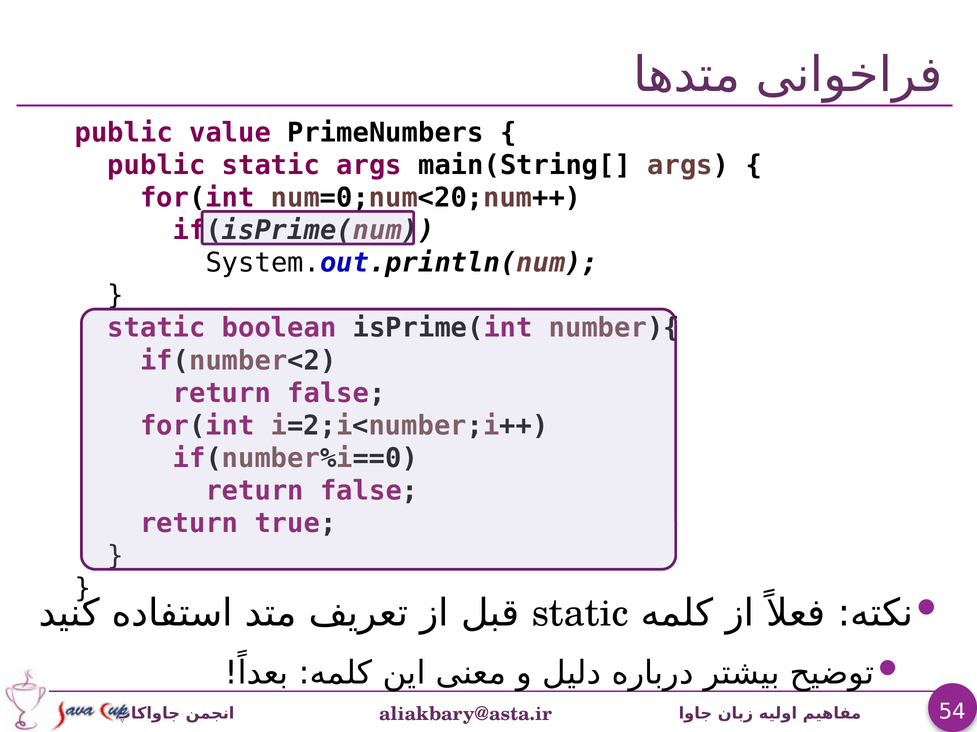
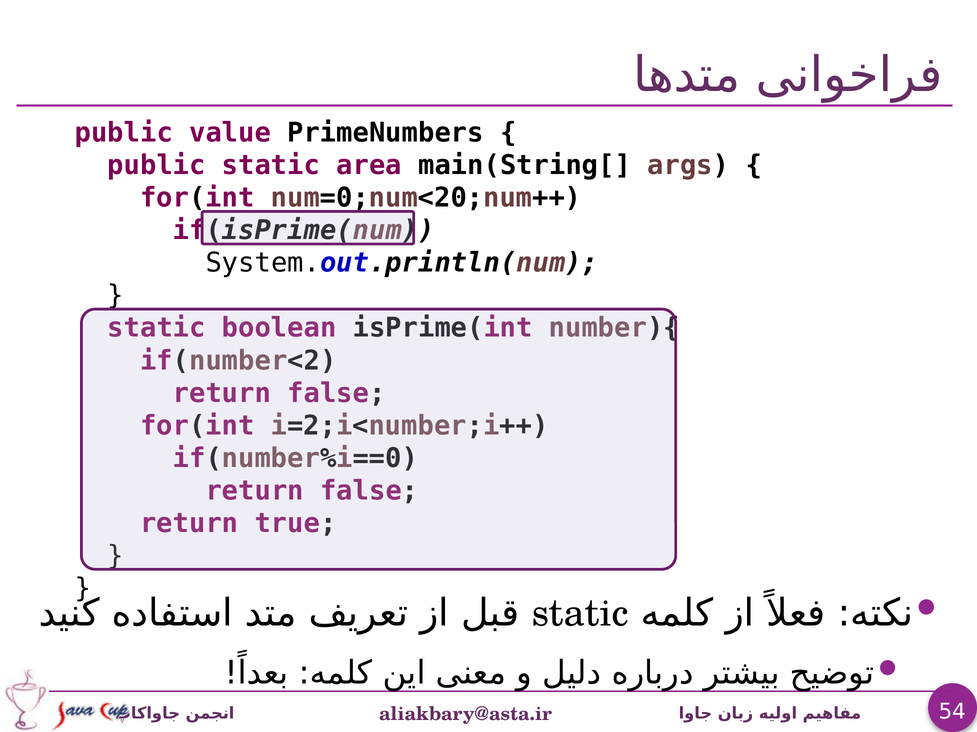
static args: args -> area (369, 165)
